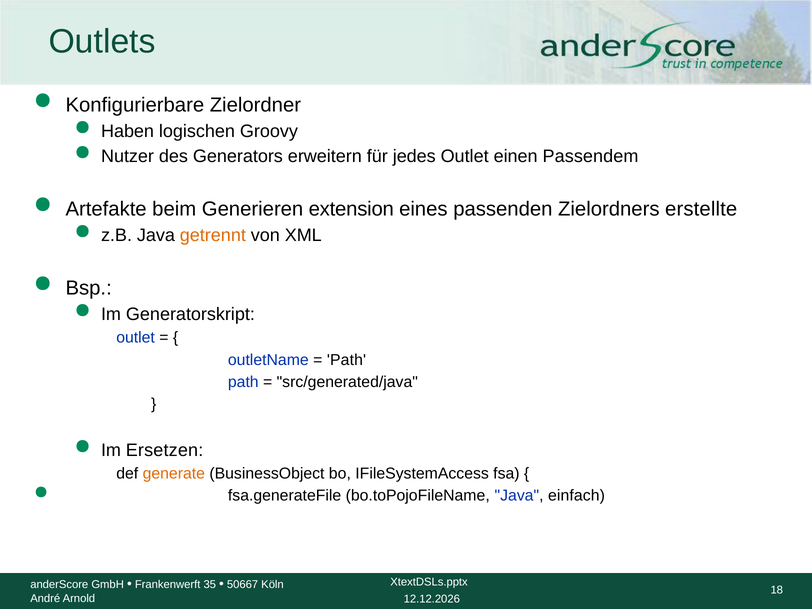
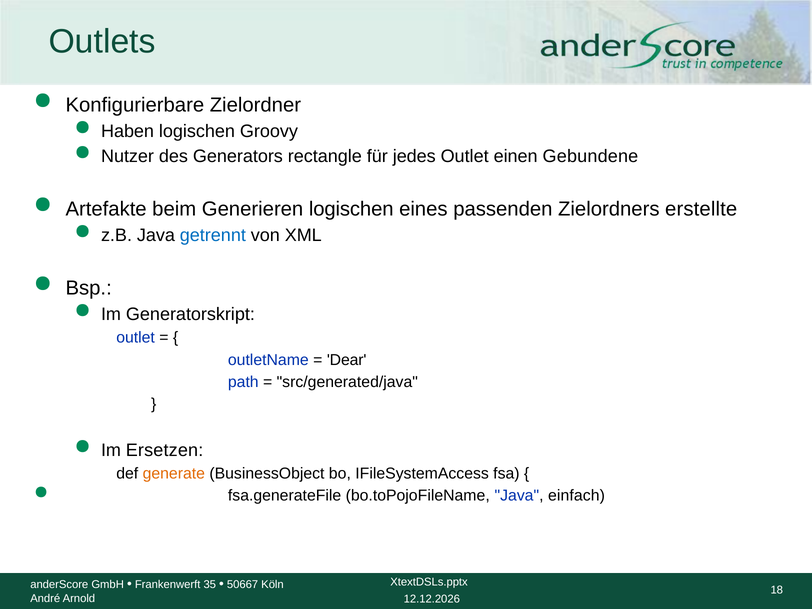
erweitern: erweitern -> rectangle (325, 157)
Passendem: Passendem -> Gebundene (590, 157)
Generieren extension: extension -> logischen (351, 209)
getrennt colour: orange -> blue (213, 235)
Path: Path -> Dear (347, 360)
